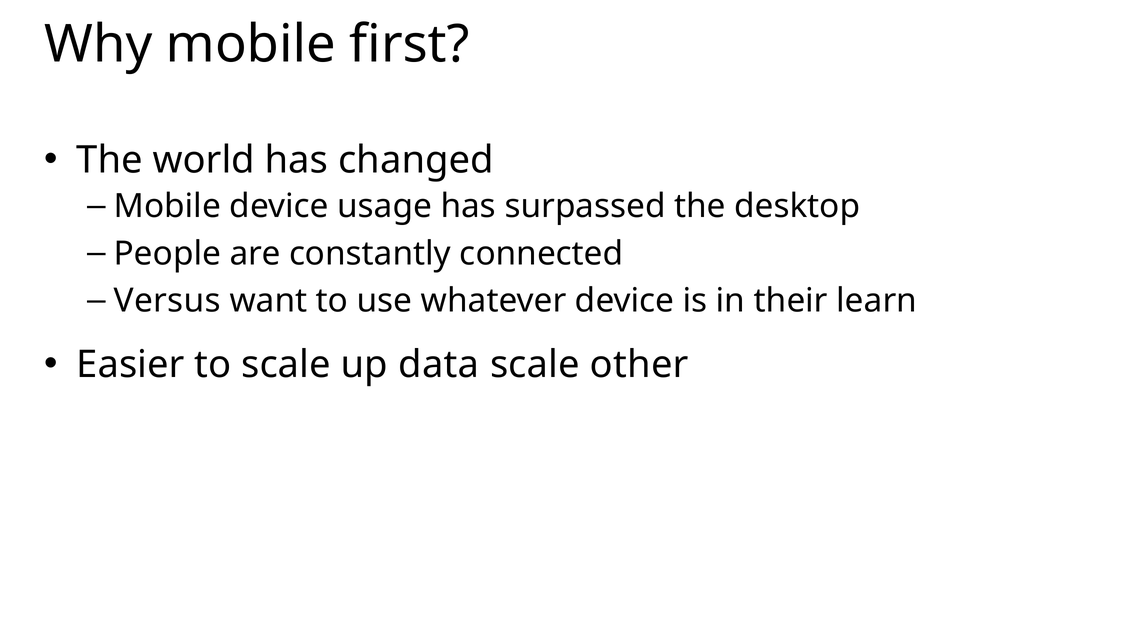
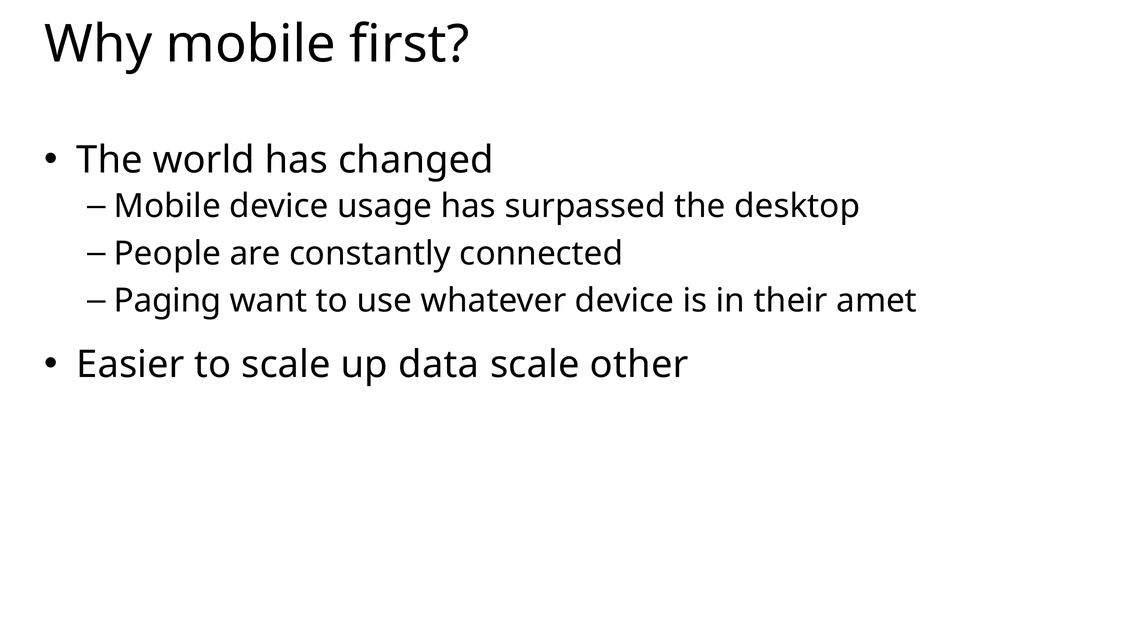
Versus: Versus -> Paging (168, 301)
learn: learn -> amet (877, 301)
